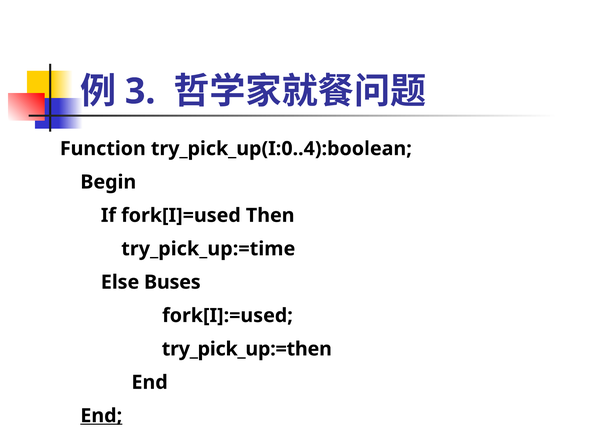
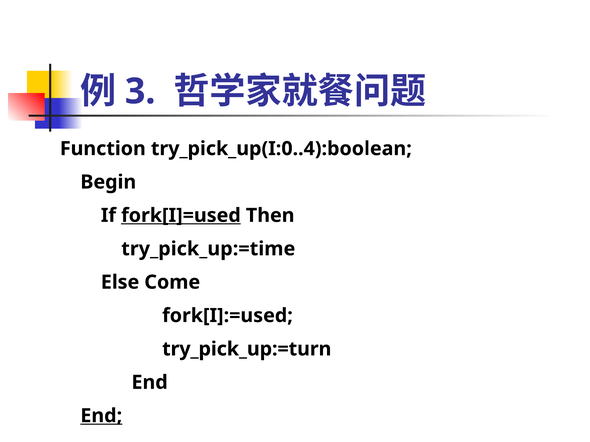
fork[I]=used underline: none -> present (181, 216)
Buses: Buses -> Come (172, 283)
try_pick_up:=then: try_pick_up:=then -> try_pick_up:=turn (247, 349)
